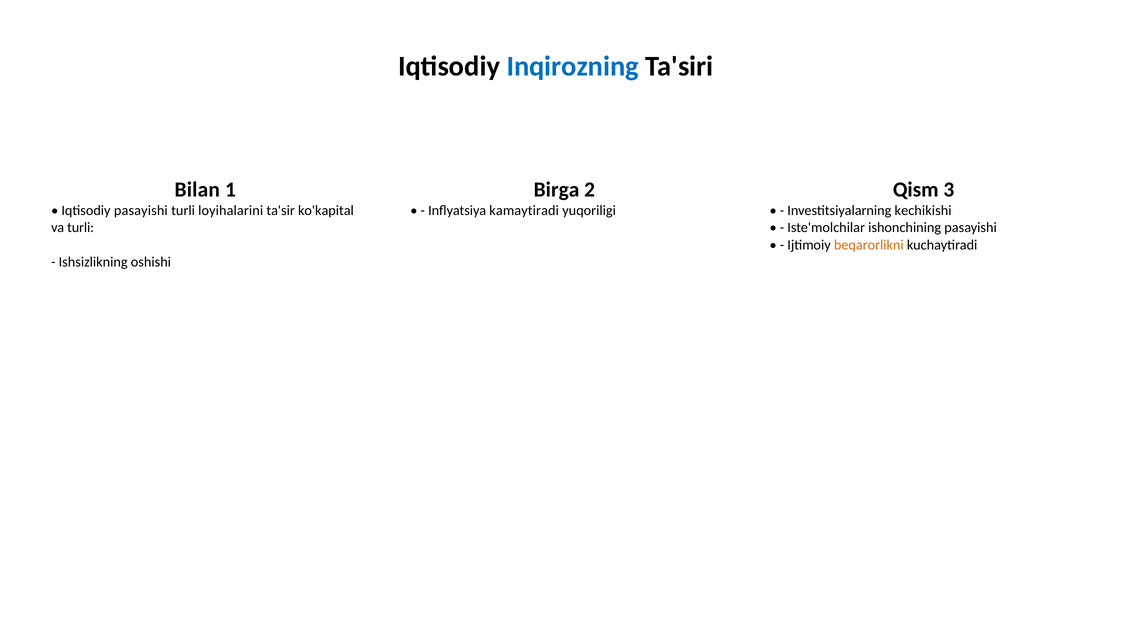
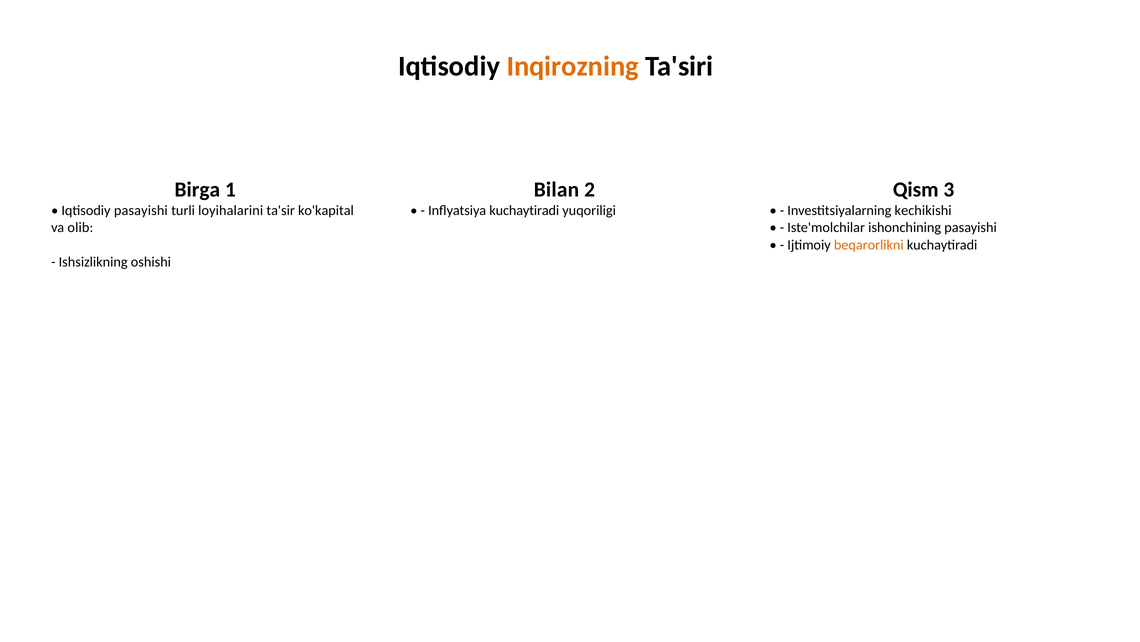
Inqirozning colour: blue -> orange (573, 66)
Bilan: Bilan -> Birga (197, 190)
Birga: Birga -> Bilan (556, 190)
Inflyatsiya kamaytiradi: kamaytiradi -> kuchaytiradi (524, 210)
va turli: turli -> olib (80, 228)
